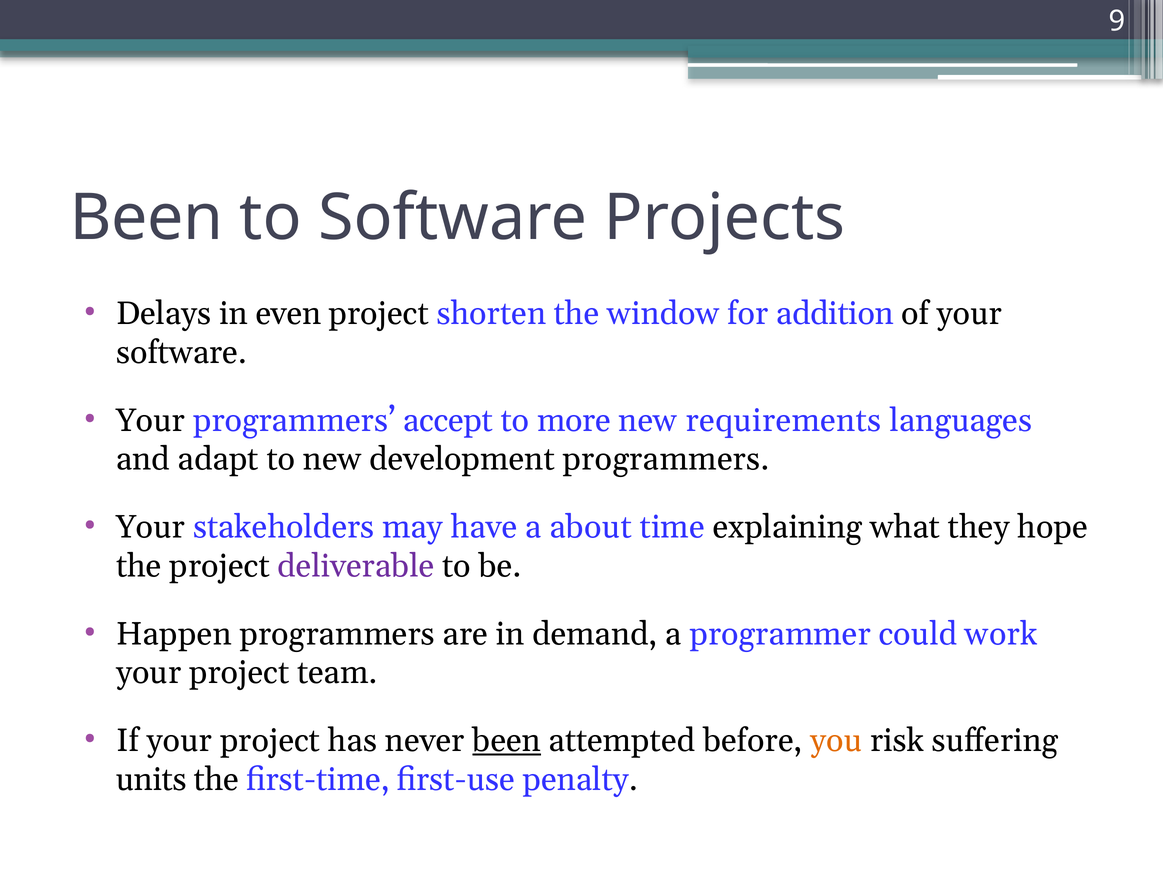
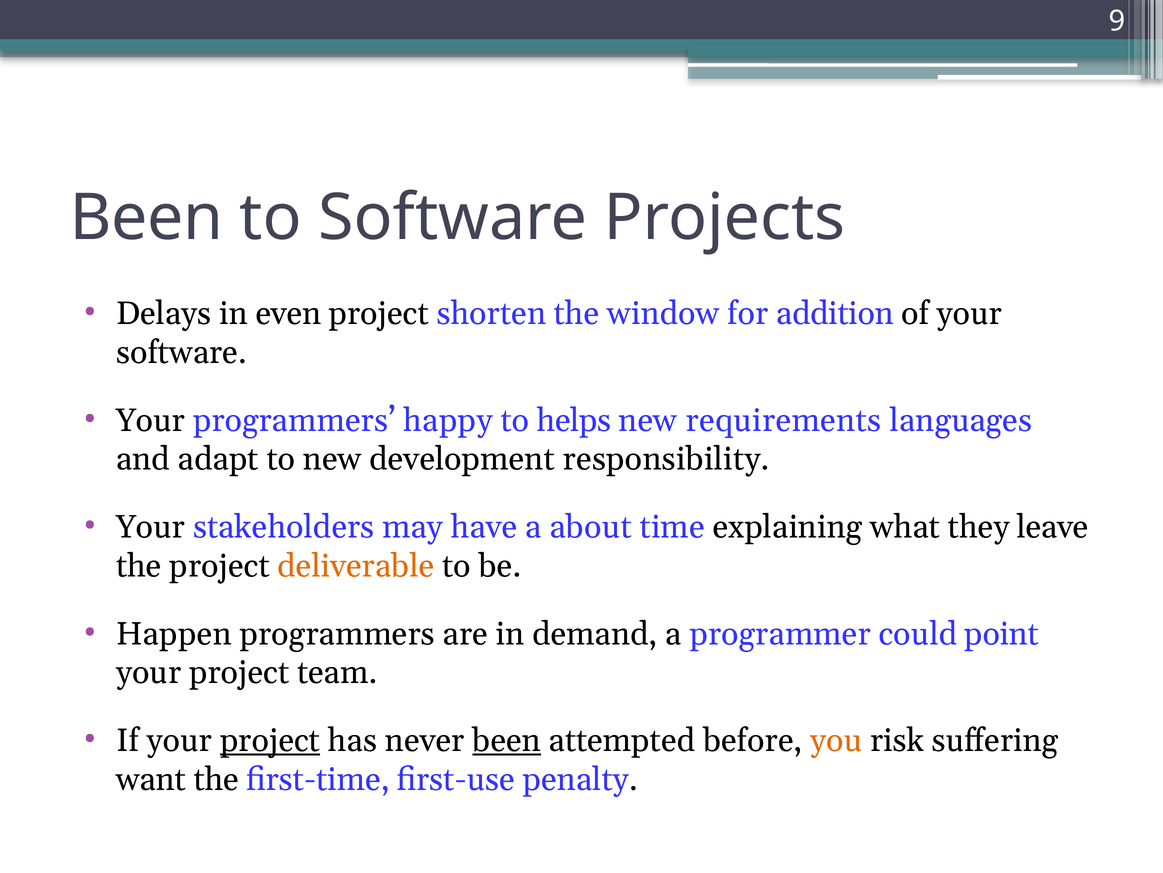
accept: accept -> happy (448, 420)
more: more -> helps (574, 420)
development programmers: programmers -> responsibility (666, 459)
hope: hope -> leave (1053, 527)
deliverable colour: purple -> orange (356, 566)
work: work -> point (1002, 633)
project underline: none -> present (270, 740)
units: units -> want (151, 779)
